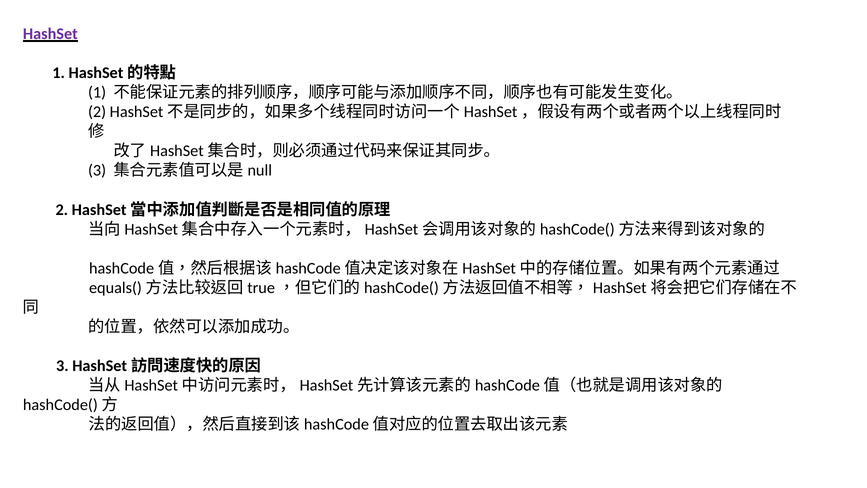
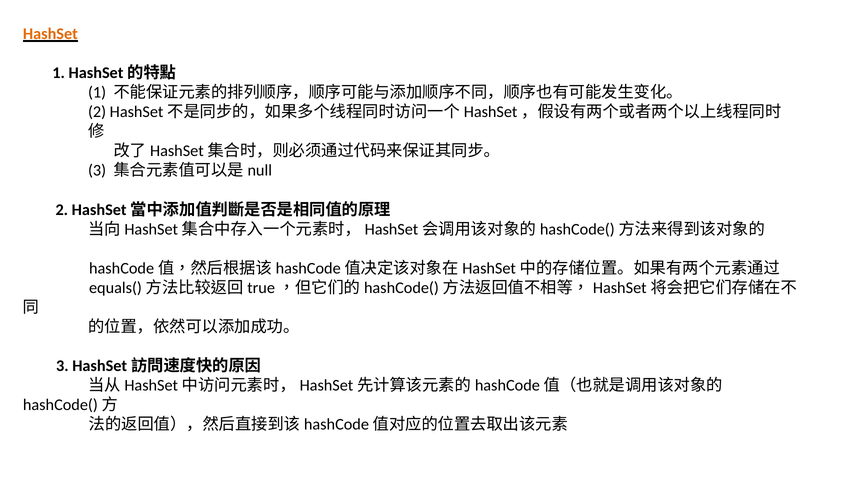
HashSet colour: purple -> orange (50, 34)
